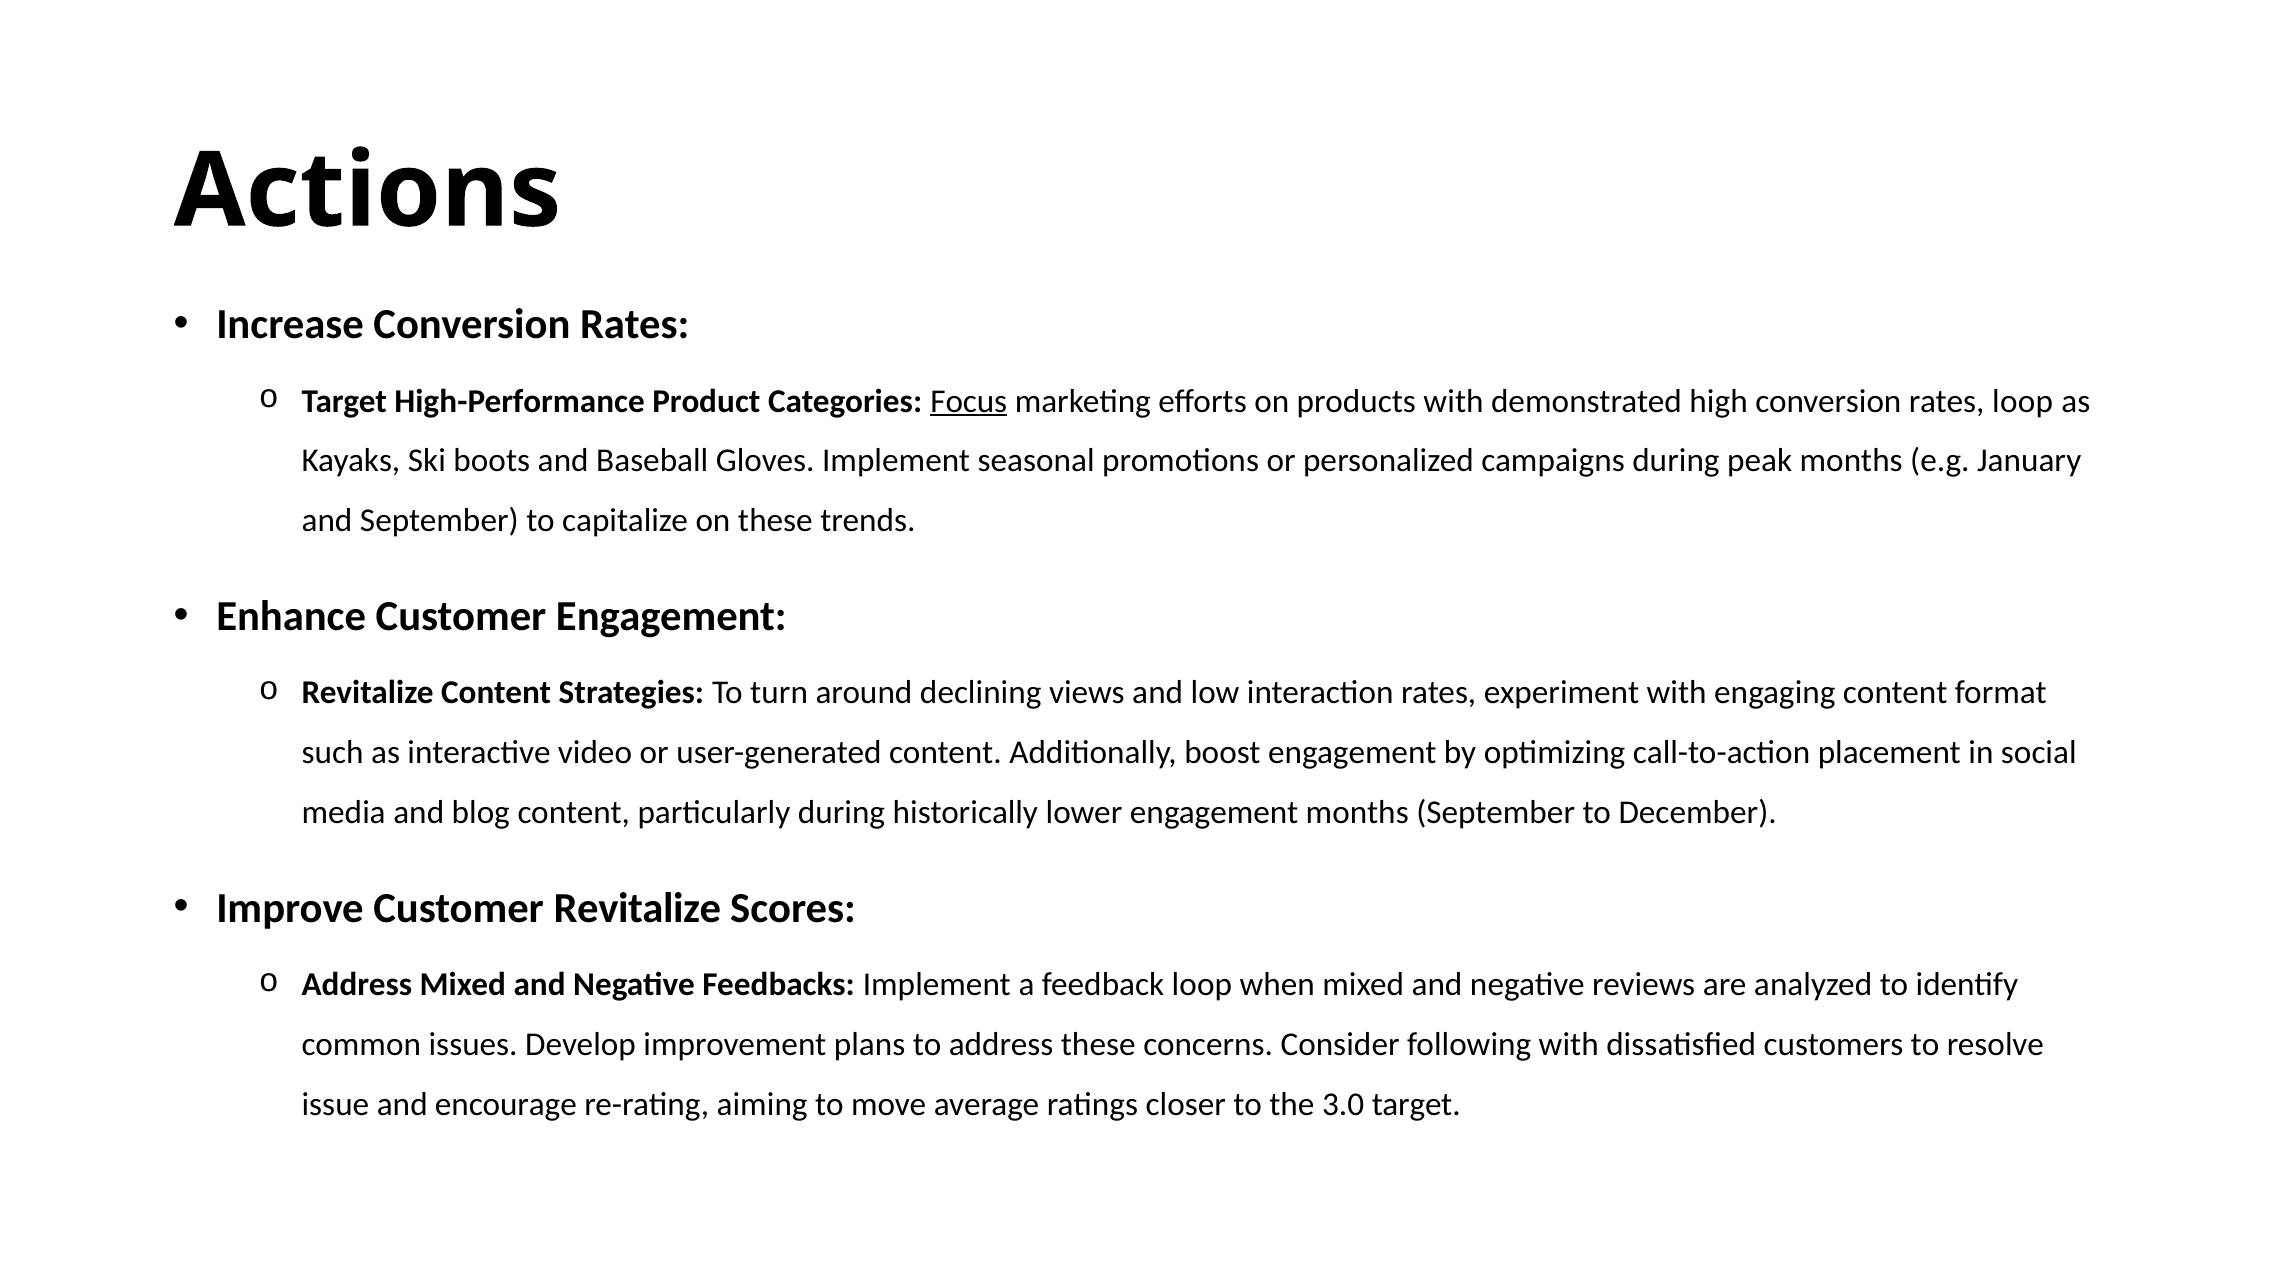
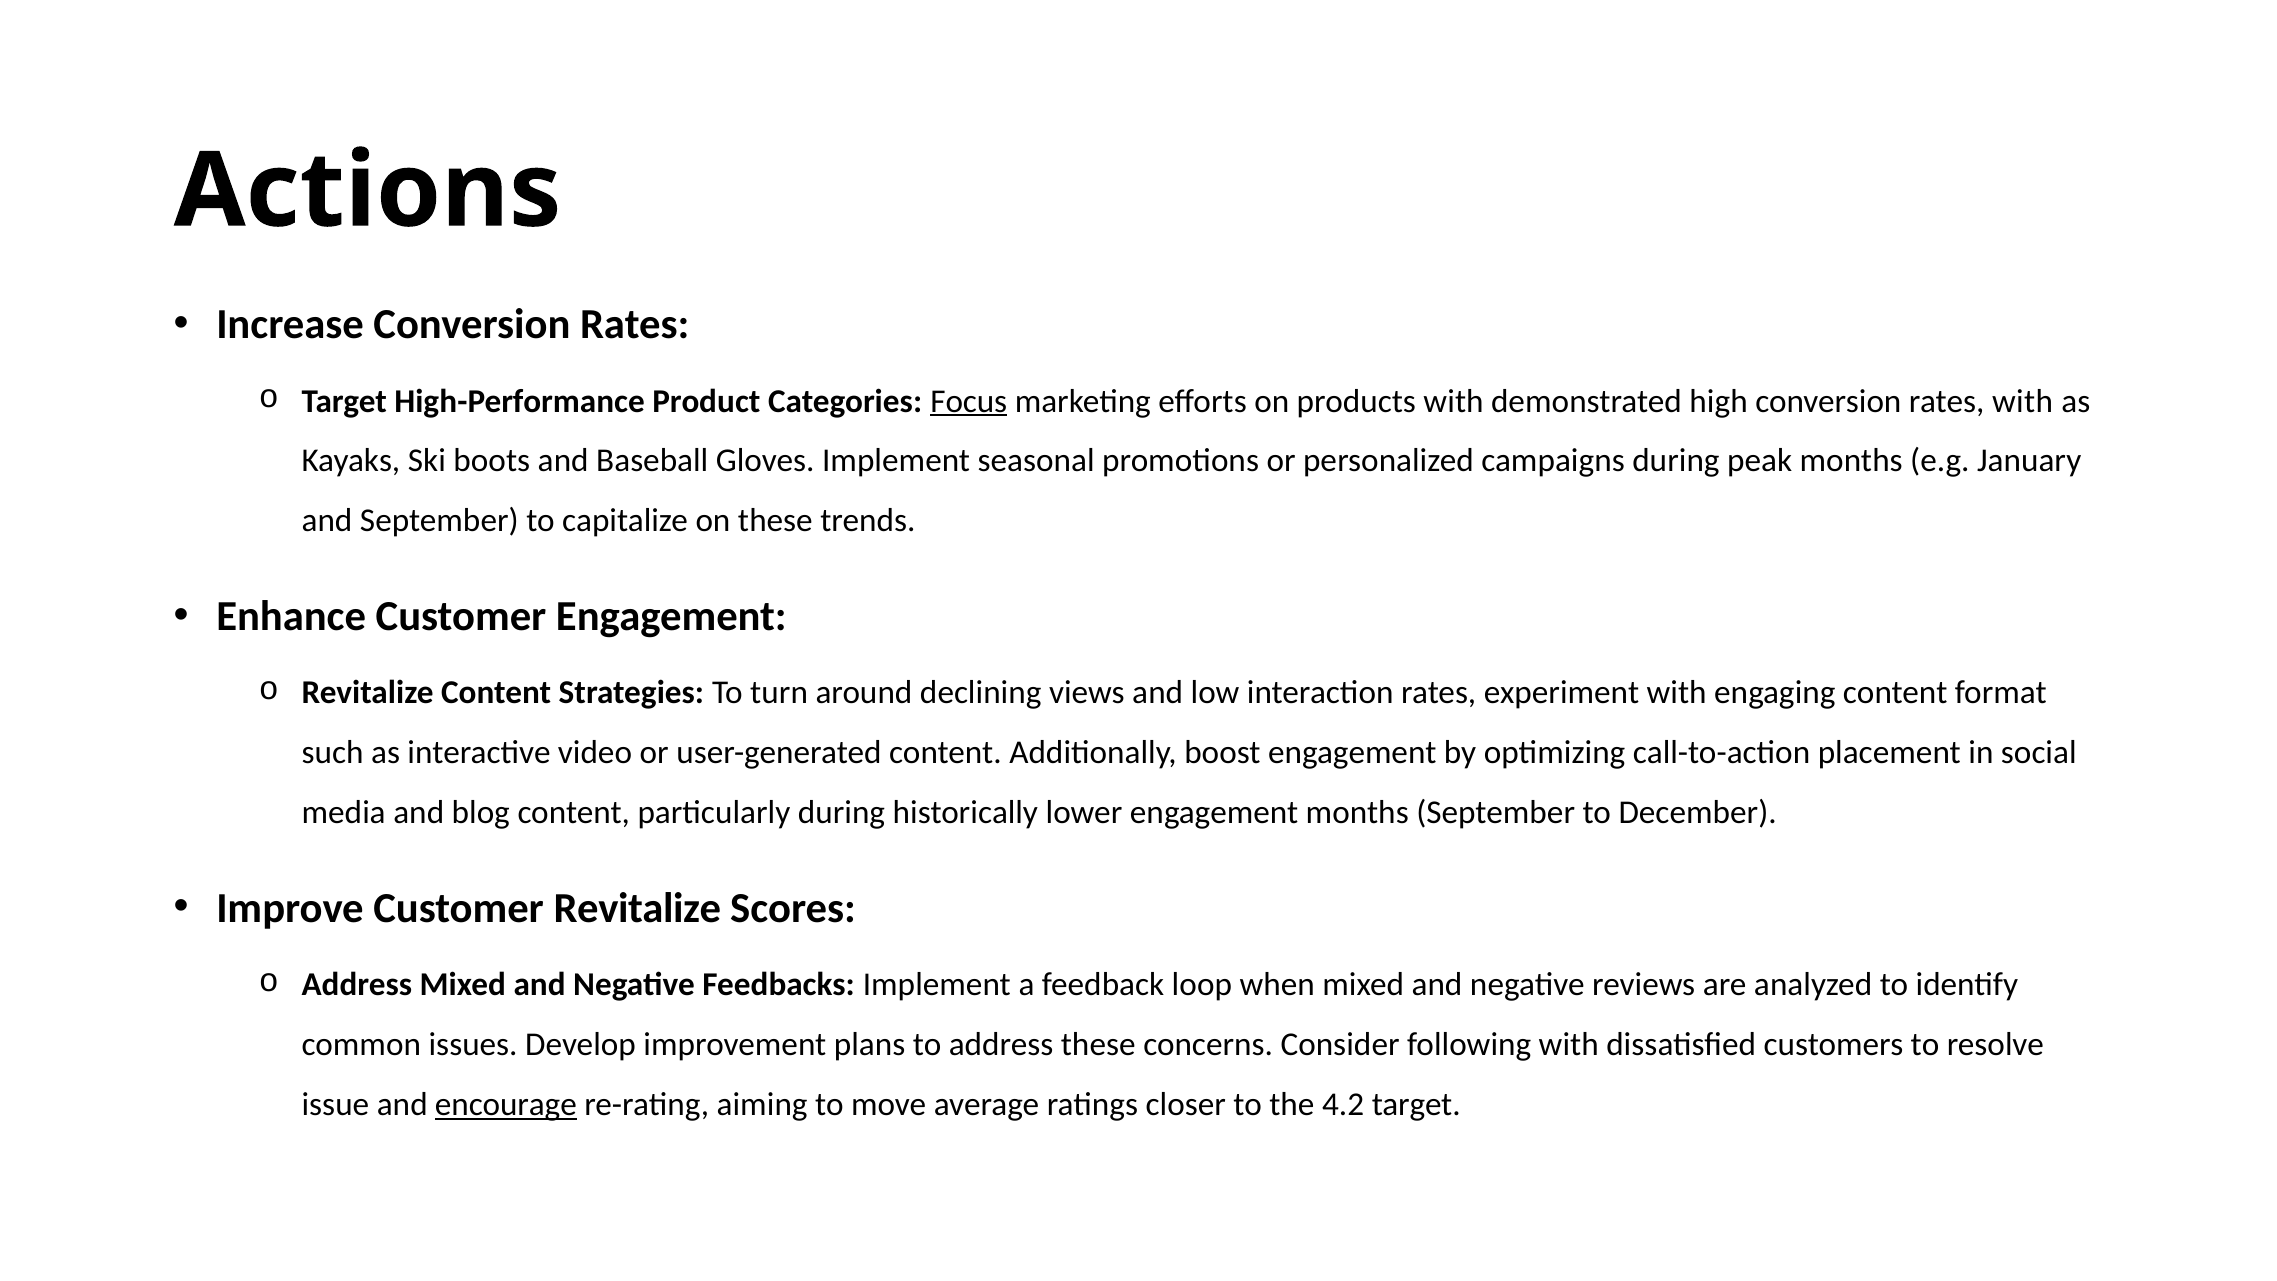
rates loop: loop -> with (2023, 401)
encourage underline: none -> present (506, 1104)
3.0: 3.0 -> 4.2 (1343, 1104)
